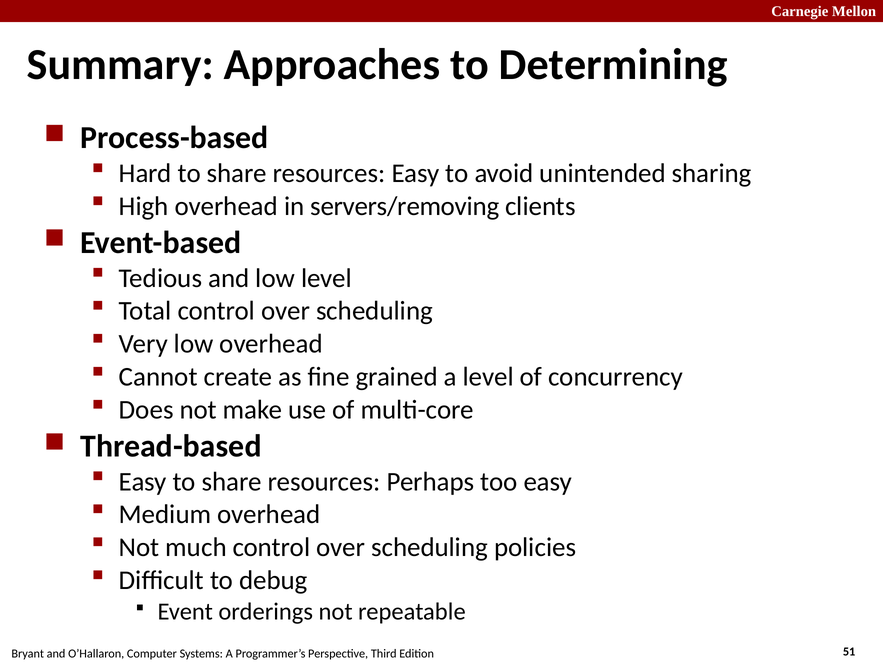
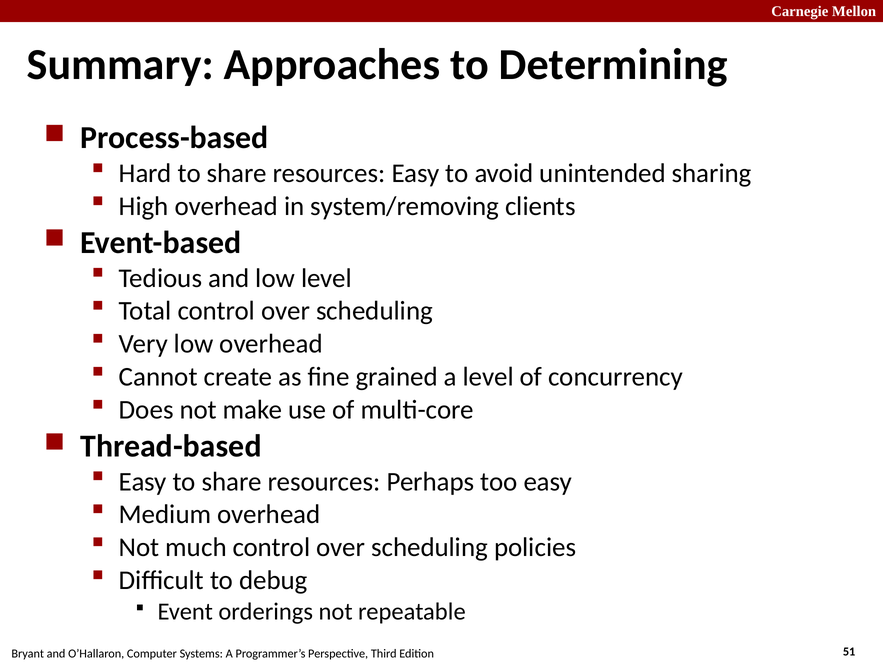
servers/removing: servers/removing -> system/removing (405, 206)
